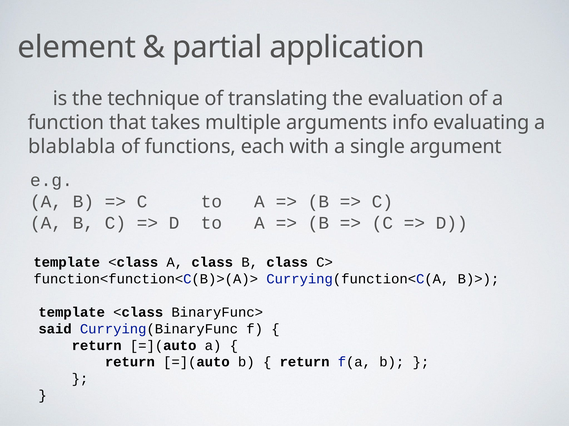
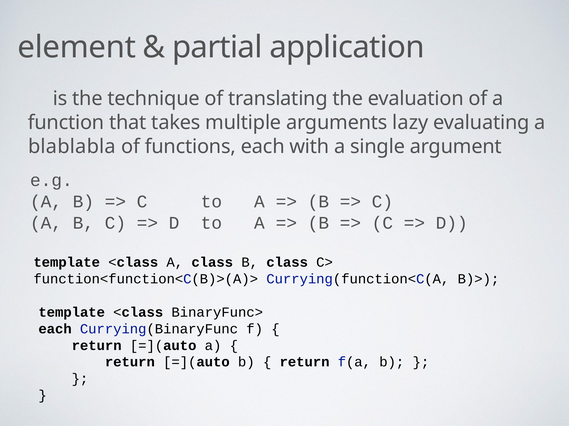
info: info -> lazy (410, 123)
said: said -> each (55, 329)
